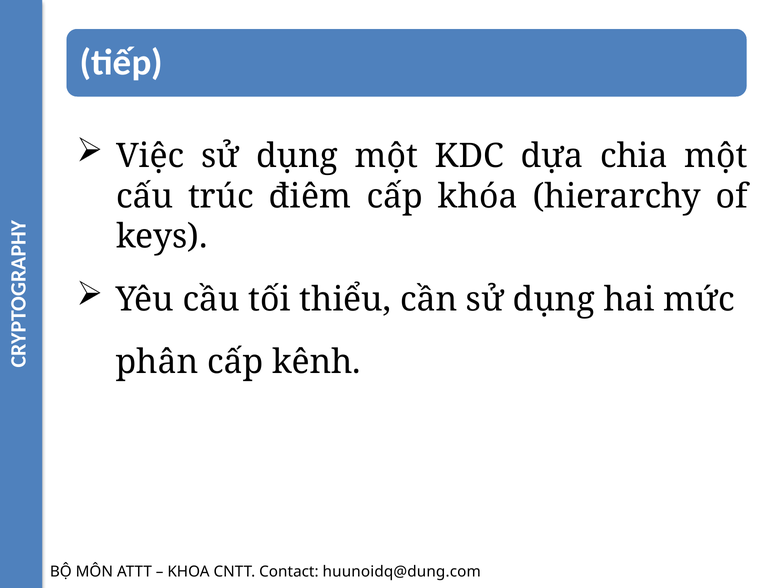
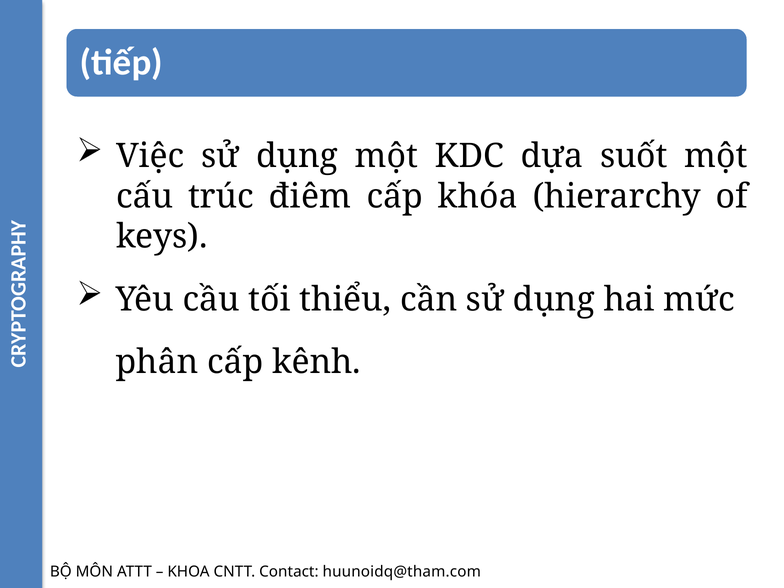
chia: chia -> suốt (634, 156)
huunoidq@dung.com: huunoidq@dung.com -> huunoidq@tham.com (402, 572)
